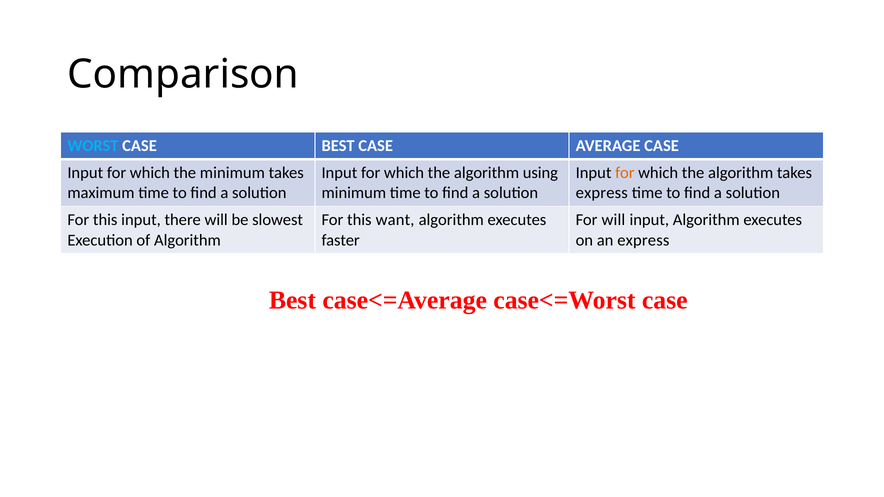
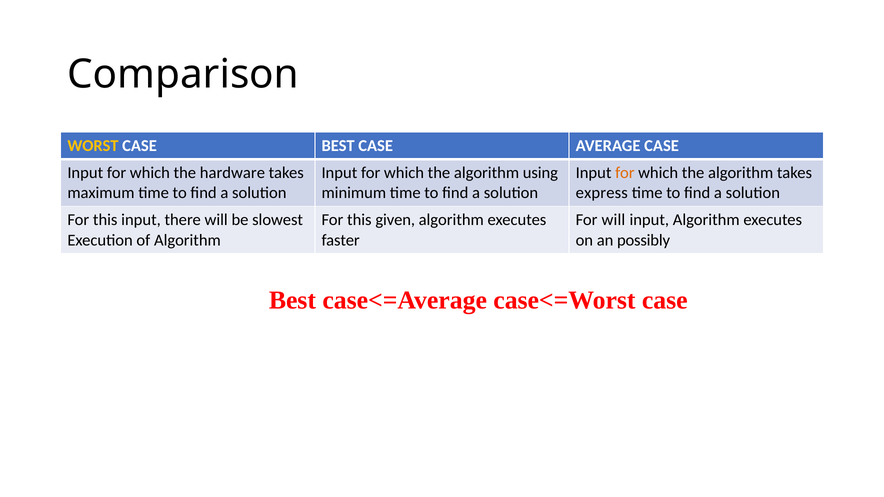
WORST colour: light blue -> yellow (93, 146)
the minimum: minimum -> hardware (232, 173)
want: want -> given (395, 220)
an express: express -> possibly (644, 240)
